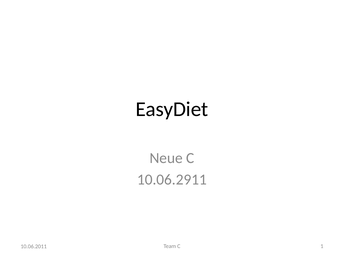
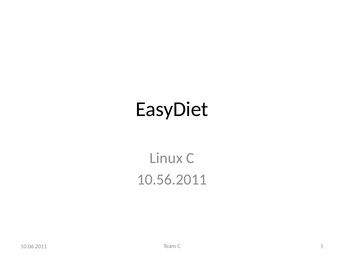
Neue: Neue -> Linux (166, 158)
10.06.2911: 10.06.2911 -> 10.56.2011 (172, 180)
